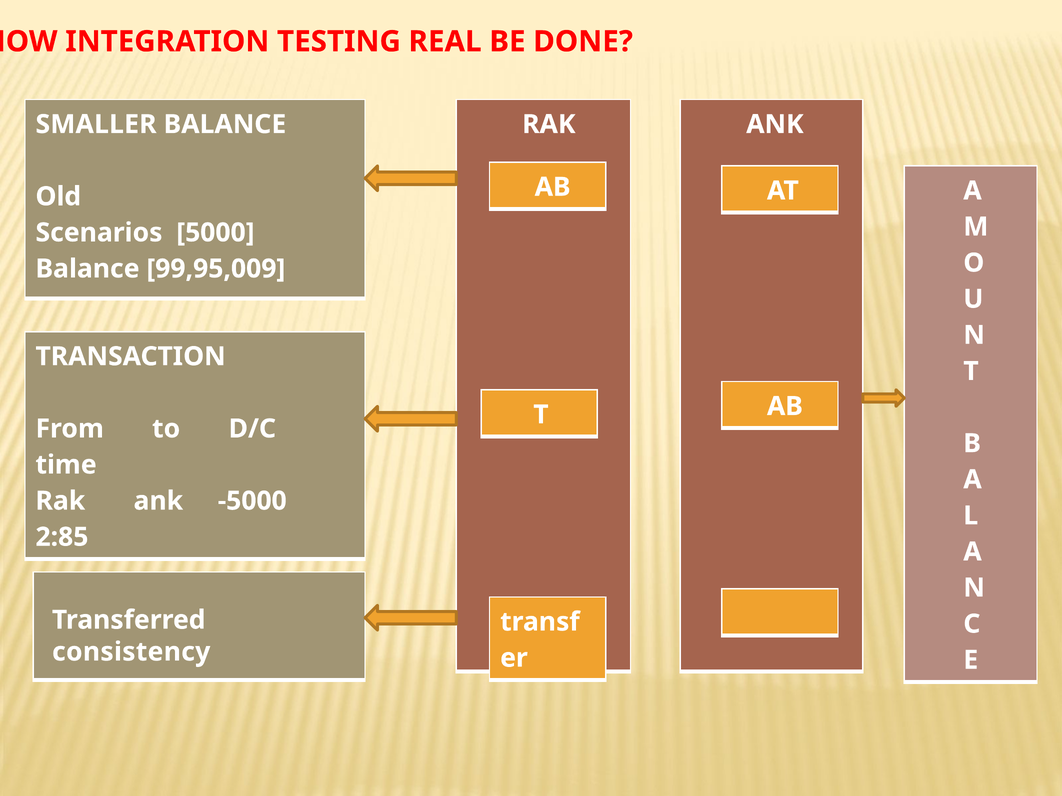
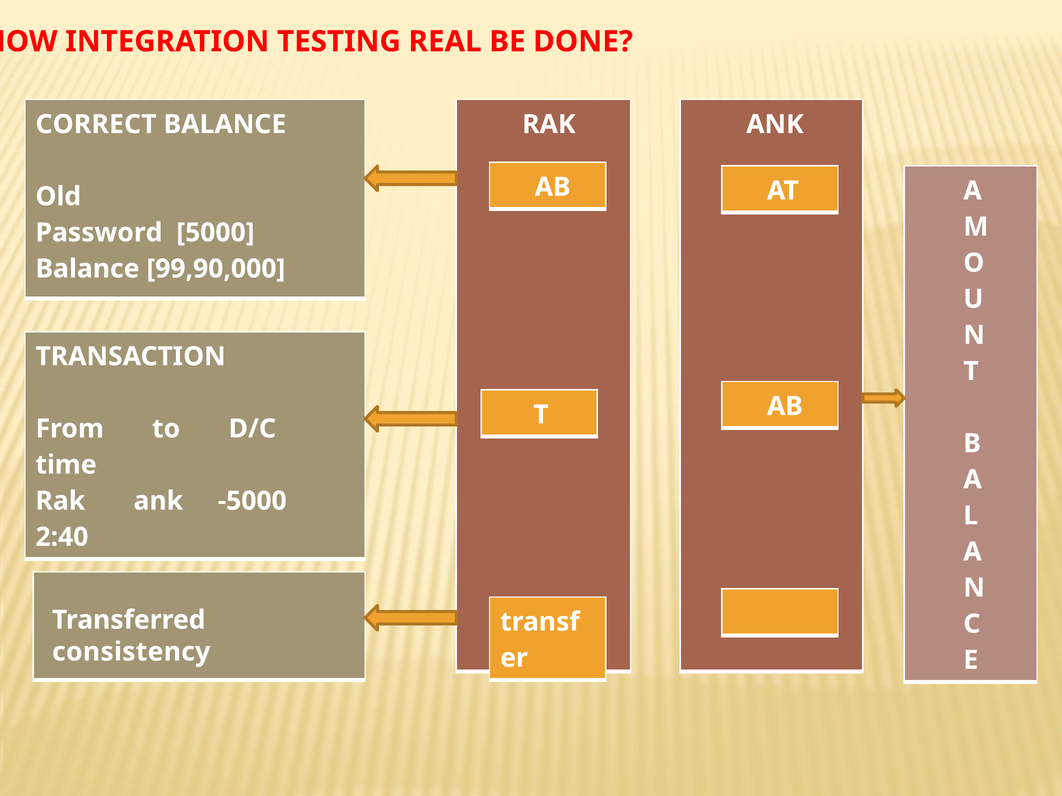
SMALLER: SMALLER -> CORRECT (96, 124)
Scenarios: Scenarios -> Password (99, 233)
99,95,009: 99,95,009 -> 99,90,000 (216, 269)
2:85: 2:85 -> 2:40 (62, 537)
